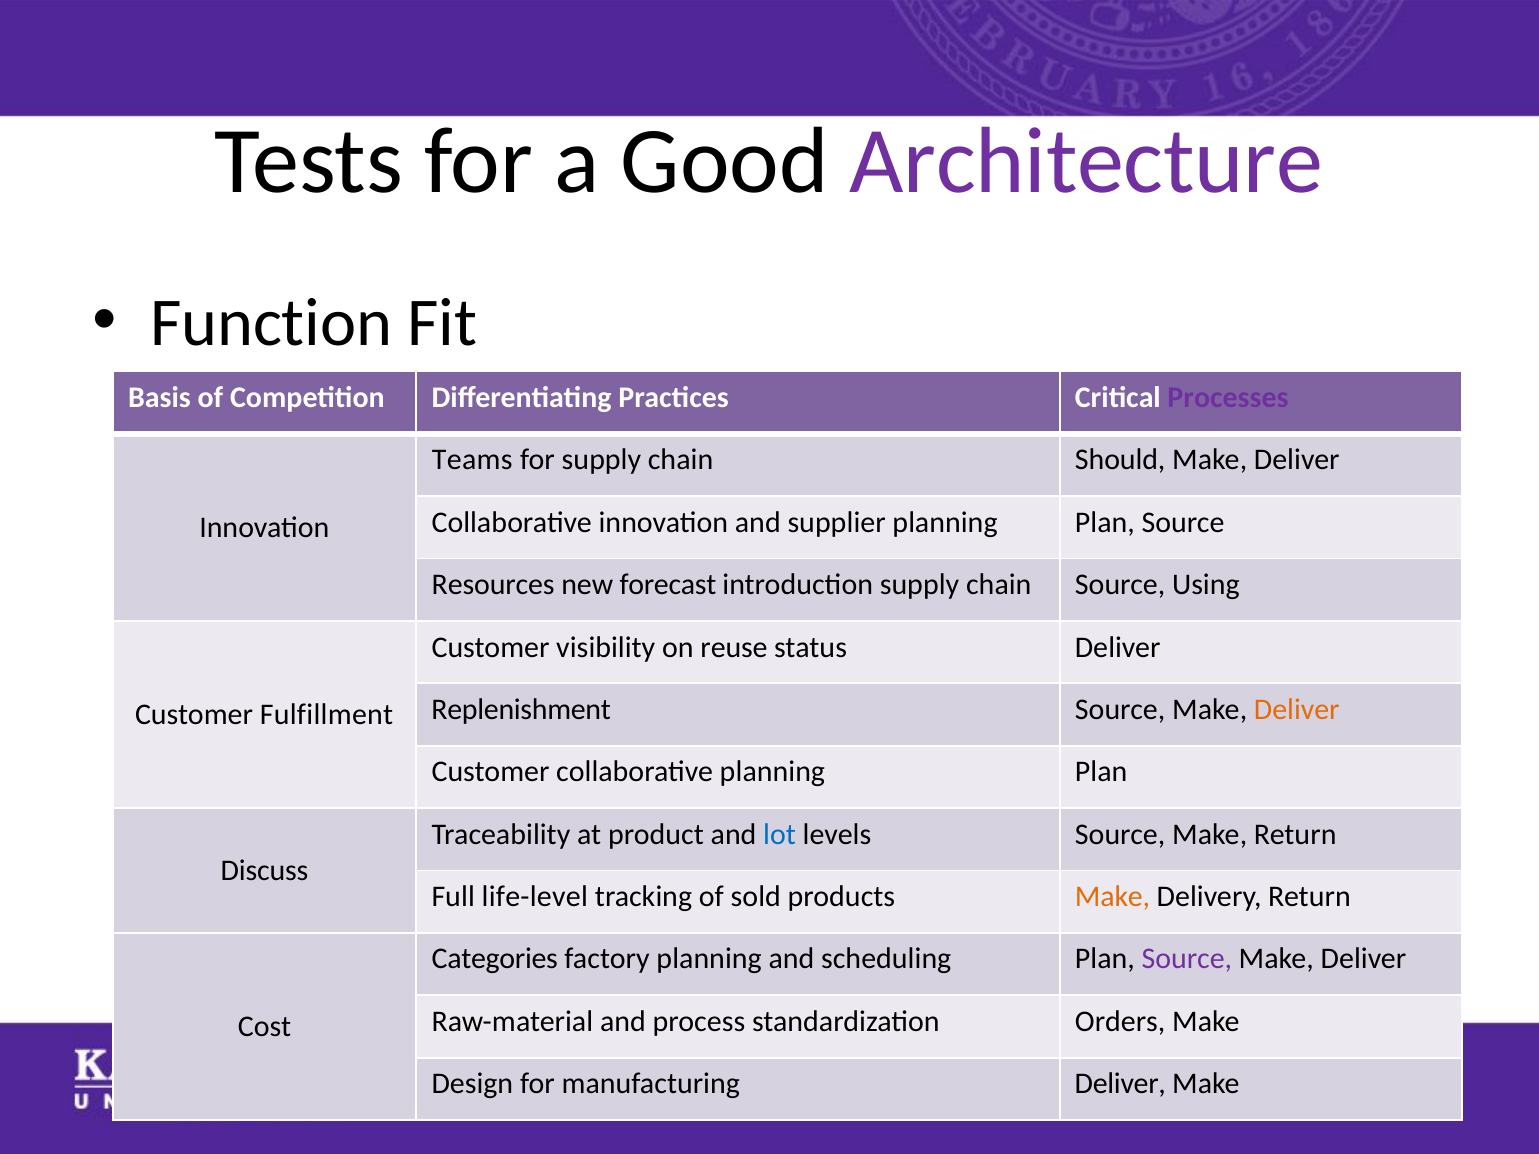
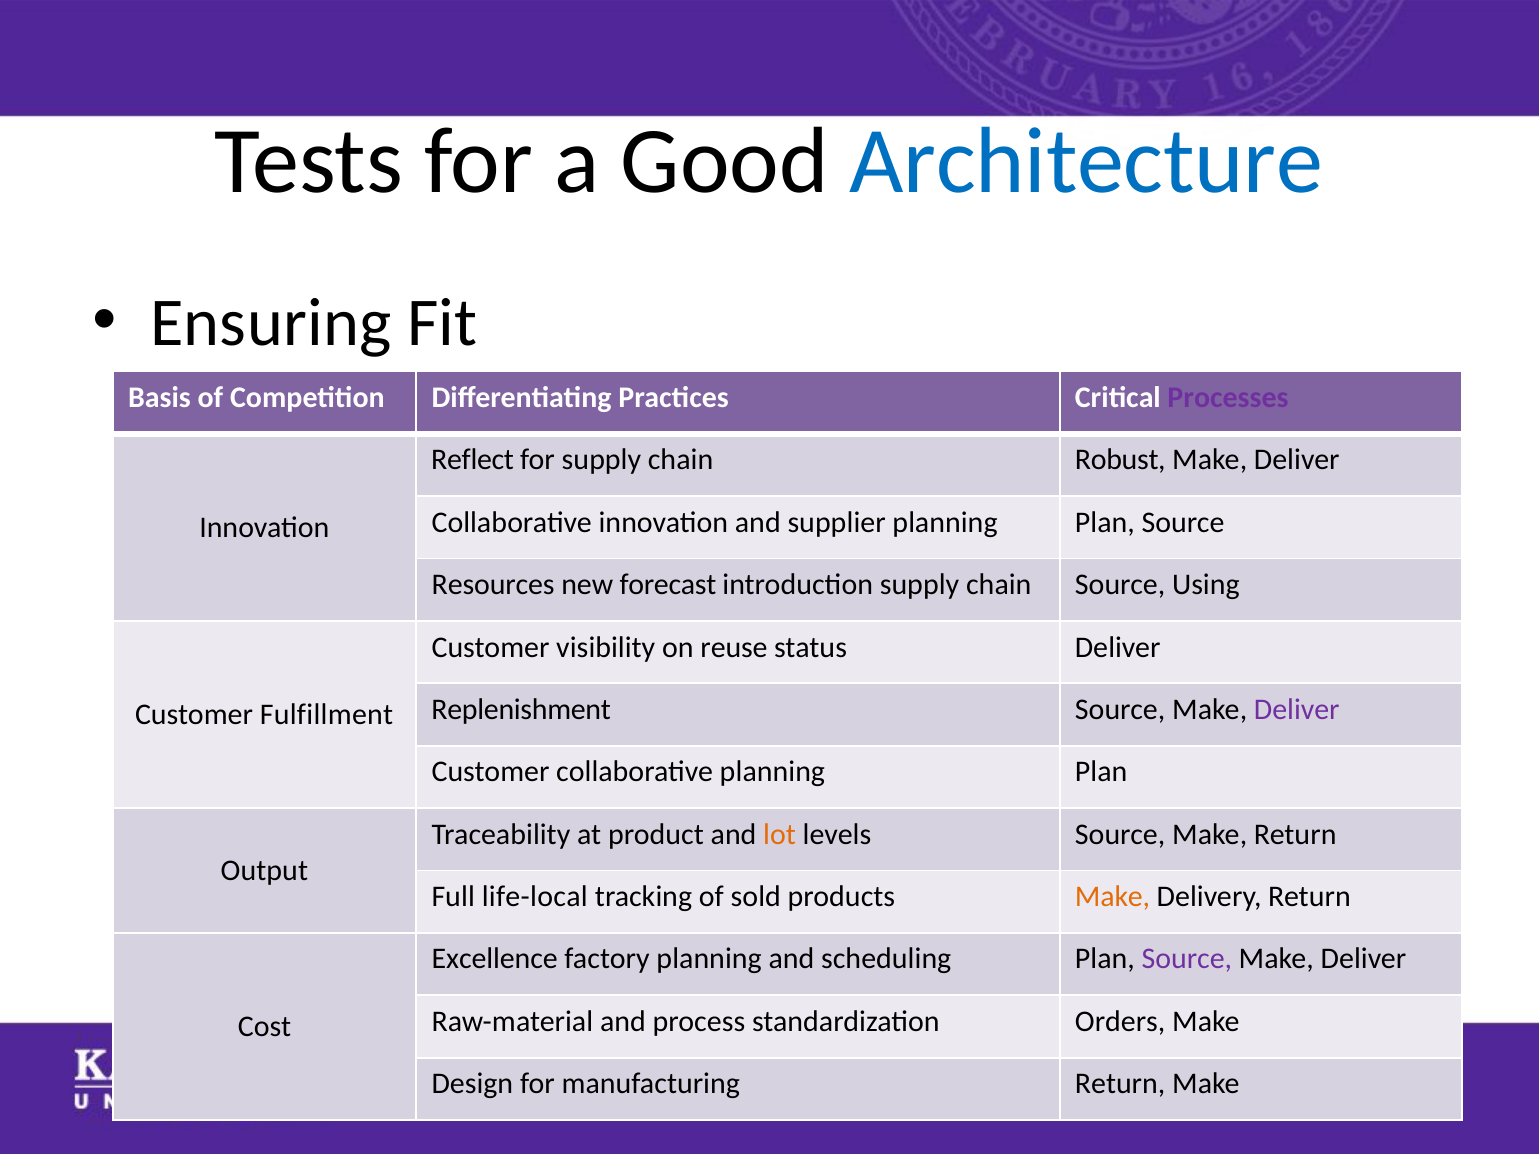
Architecture colour: purple -> blue (1086, 161)
Function: Function -> Ensuring (271, 323)
Teams: Teams -> Reflect (473, 460)
Should: Should -> Robust (1120, 460)
Deliver colour: orange -> purple (1297, 710)
lot colour: blue -> orange (780, 835)
Discuss: Discuss -> Output (264, 871)
life-level: life-level -> life-local (535, 897)
Categories: Categories -> Excellence (495, 959)
manufacturing Deliver: Deliver -> Return (1120, 1084)
